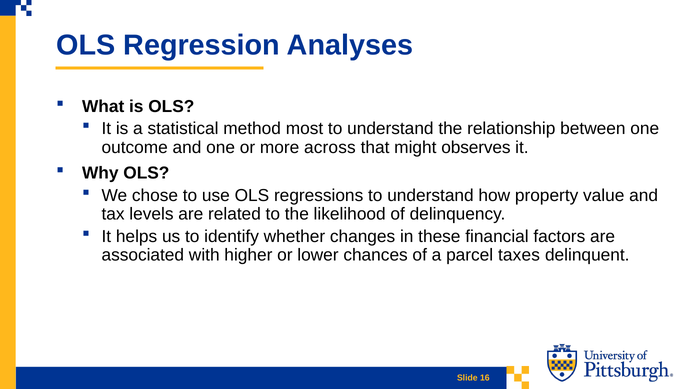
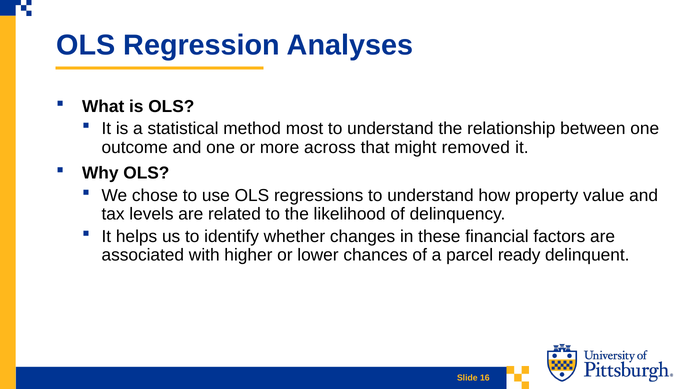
observes: observes -> removed (476, 147)
taxes: taxes -> ready (519, 255)
